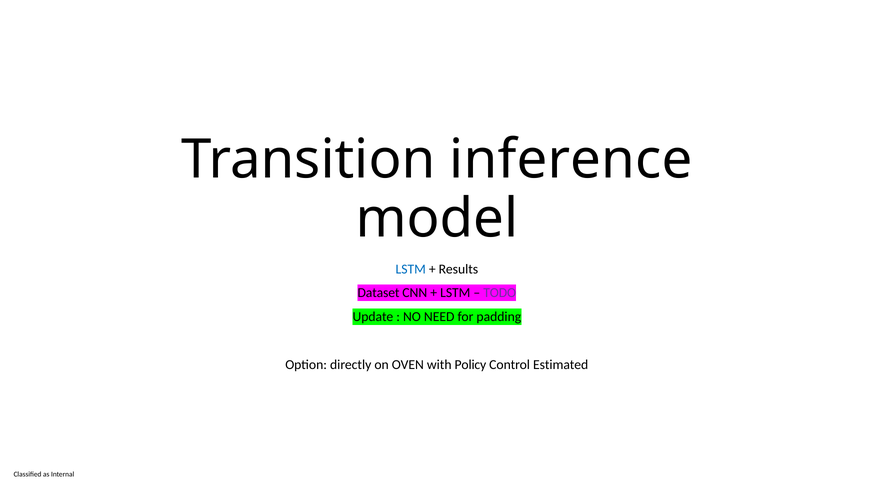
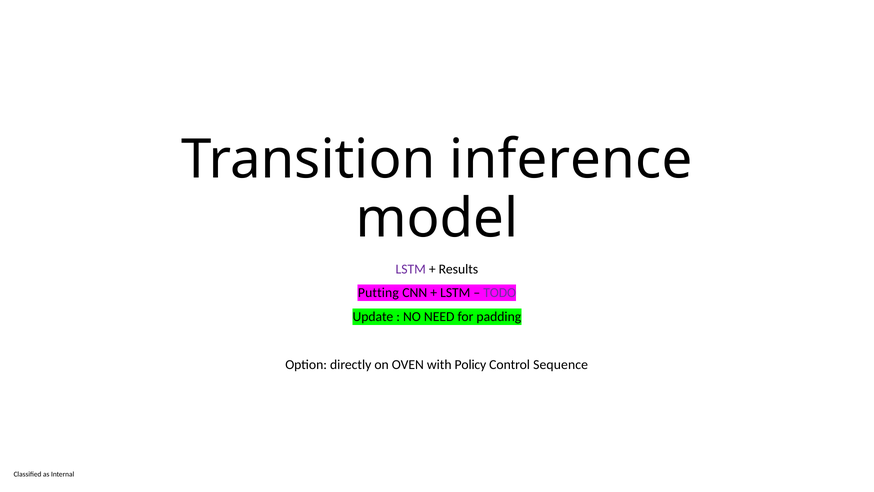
LSTM colour: blue -> purple (411, 269)
Dataset: Dataset -> Putting (378, 293)
Estimated: Estimated -> Sequence (561, 364)
